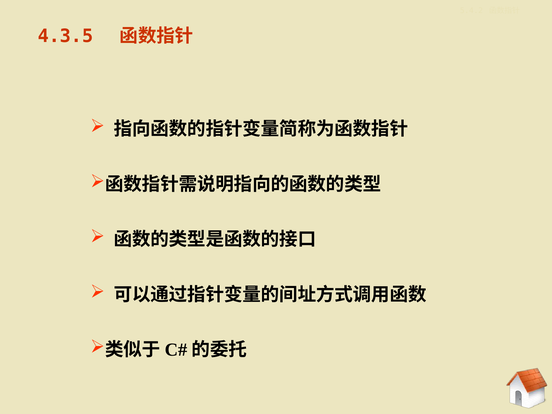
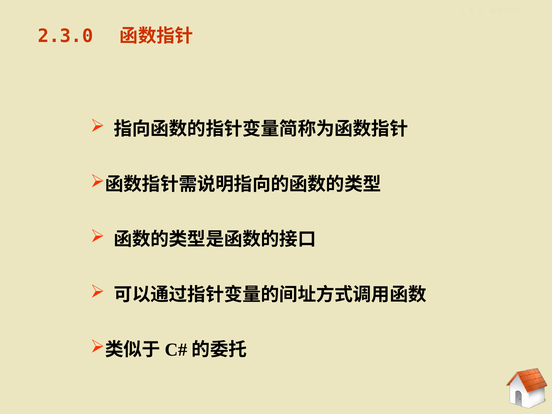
4.3.5: 4.3.5 -> 2.3.0 (65, 36)
